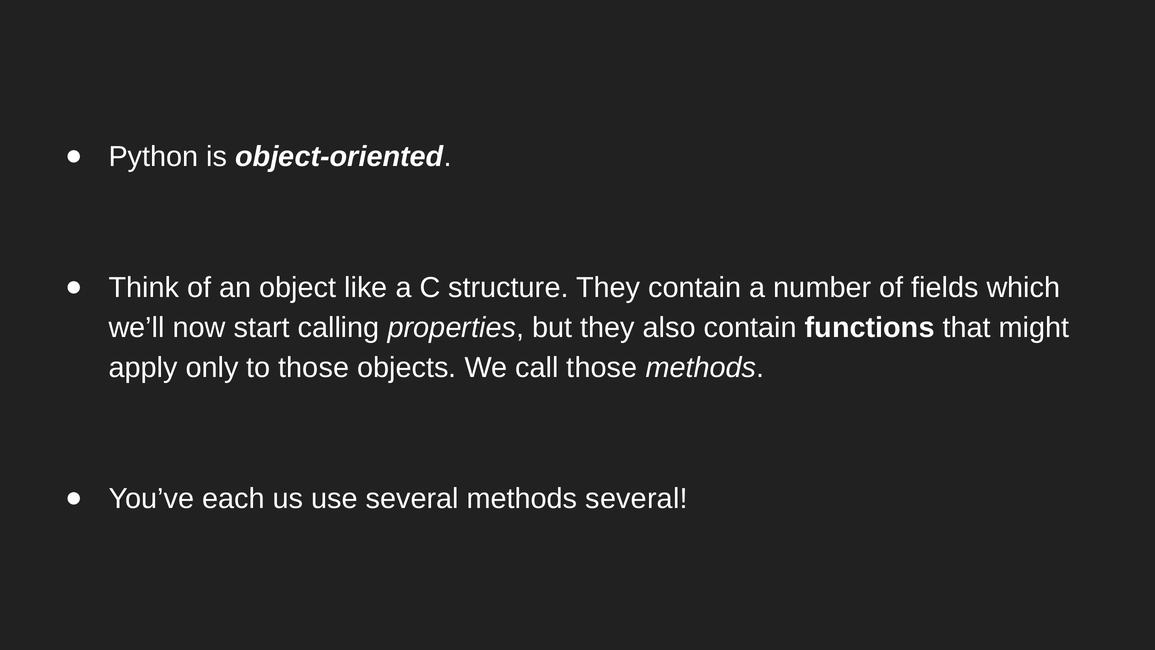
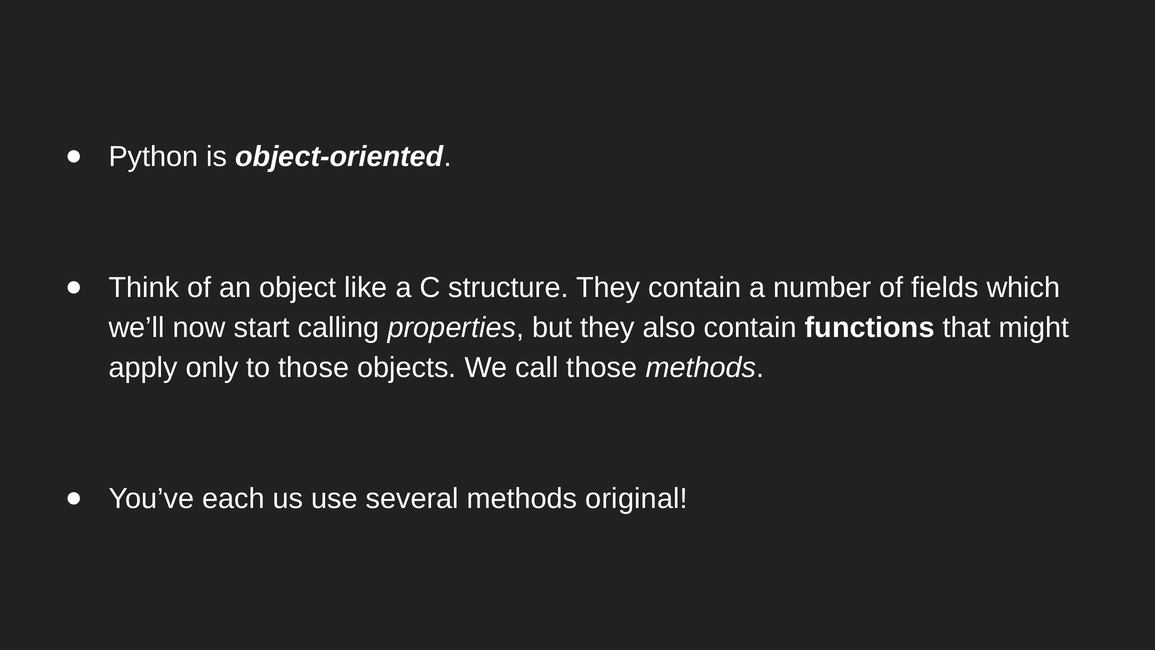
methods several: several -> original (637, 498)
